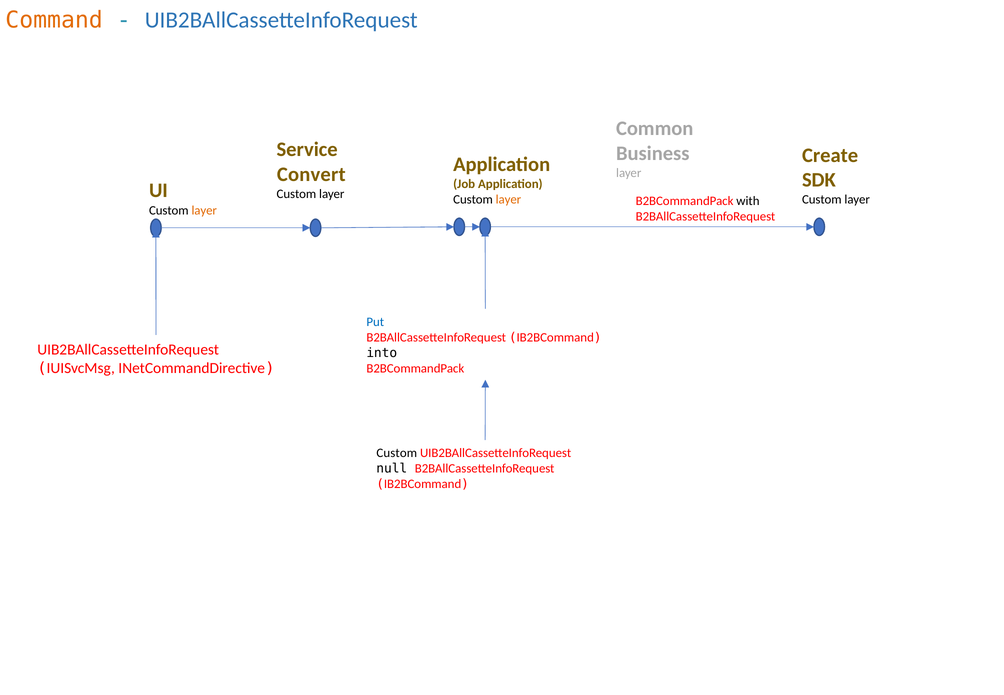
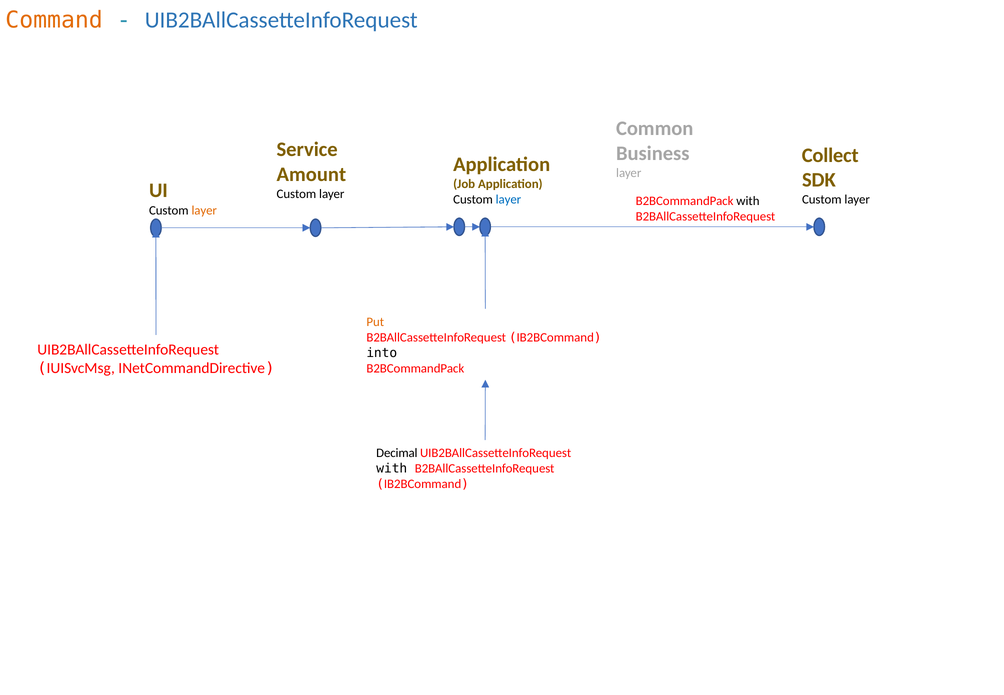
Create: Create -> Collect (830, 155)
Convert: Convert -> Amount (311, 174)
layer colour: orange -> blue (508, 199)
Put colour: blue -> orange (375, 322)
Custom: Custom -> Decimal (397, 453)
null: null -> with (392, 469)
